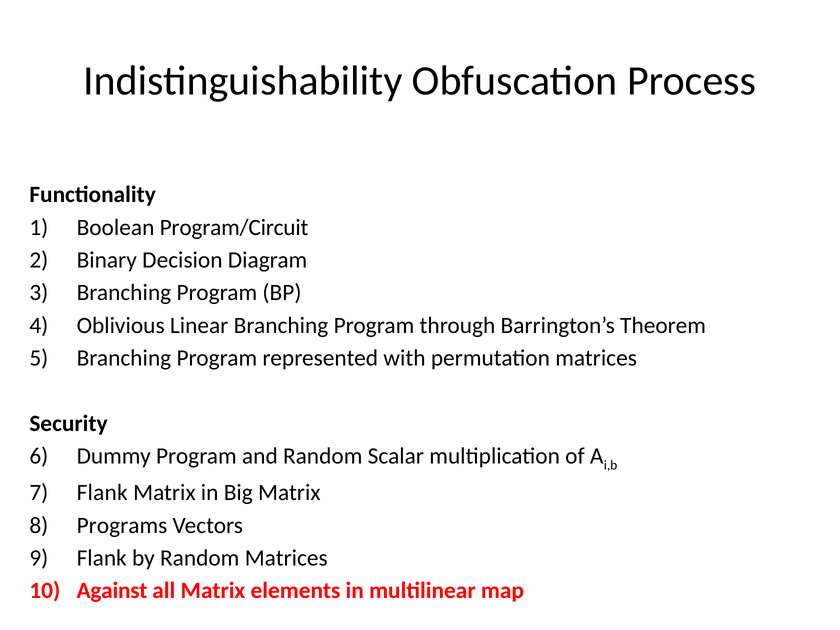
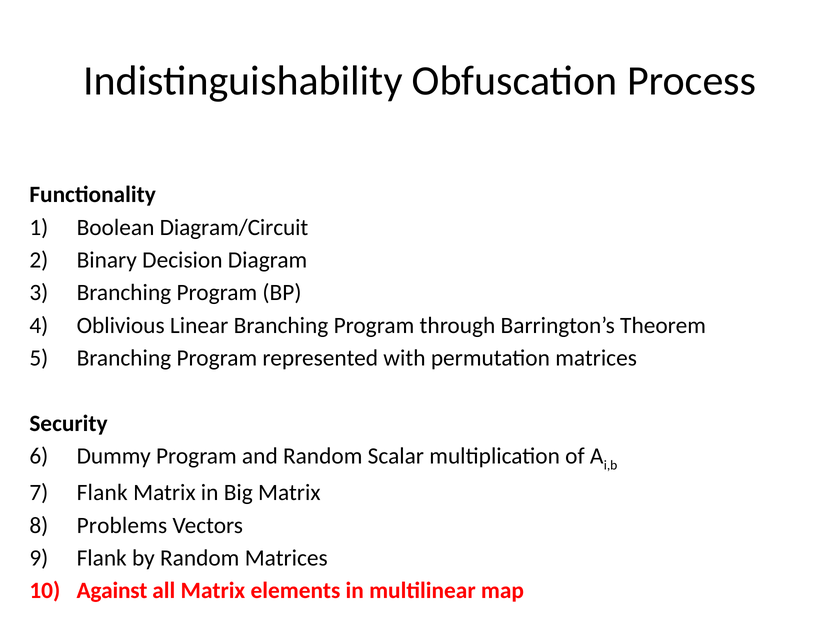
Program/Circuit: Program/Circuit -> Diagram/Circuit (234, 227)
Programs: Programs -> Problems (122, 525)
